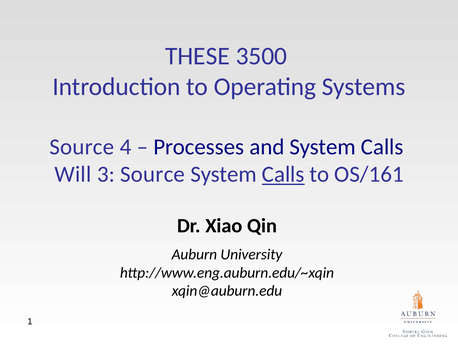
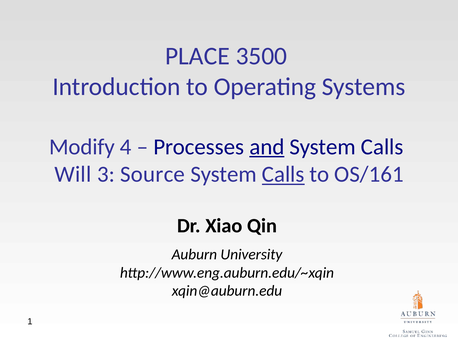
THESE: THESE -> PLACE (197, 56)
Source: Source -> Modify (82, 147)
and underline: none -> present (267, 147)
